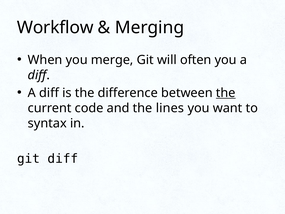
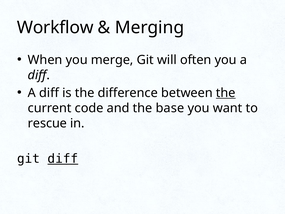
lines: lines -> base (170, 108)
syntax: syntax -> rescue (47, 123)
diff underline: none -> present (63, 159)
